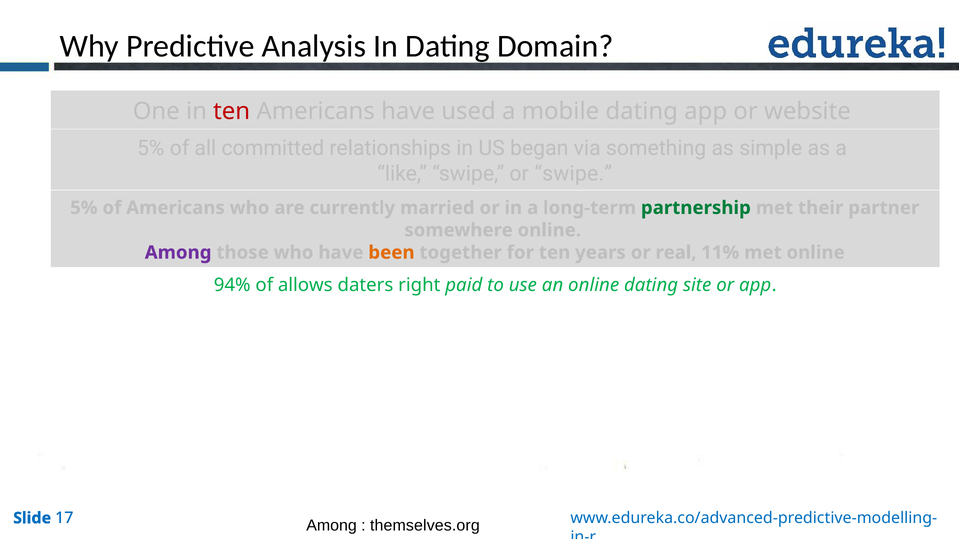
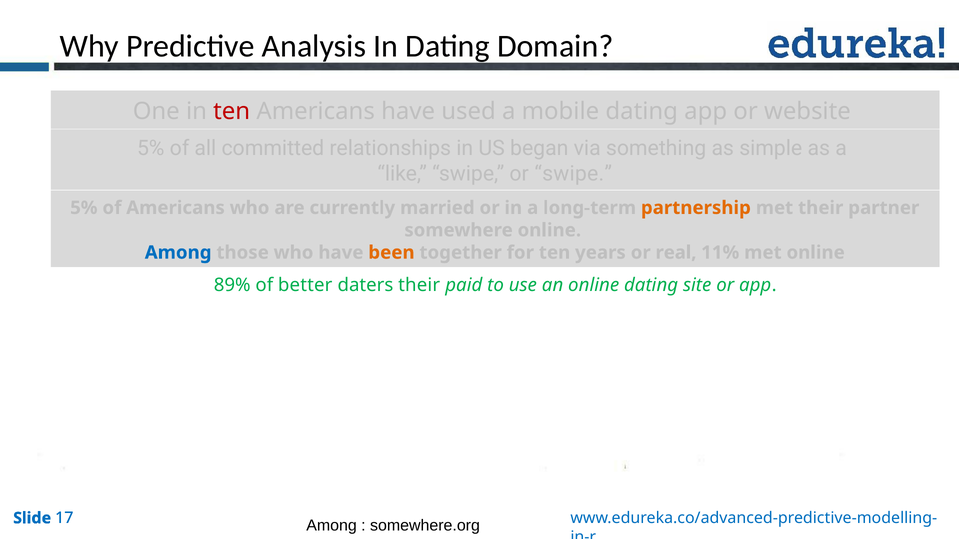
partnership colour: green -> orange (696, 208)
Among colour: purple -> blue (178, 253)
94%: 94% -> 89% (232, 285)
allows: allows -> better (305, 285)
daters right: right -> their (419, 285)
themselves.org: themselves.org -> somewhere.org (425, 526)
